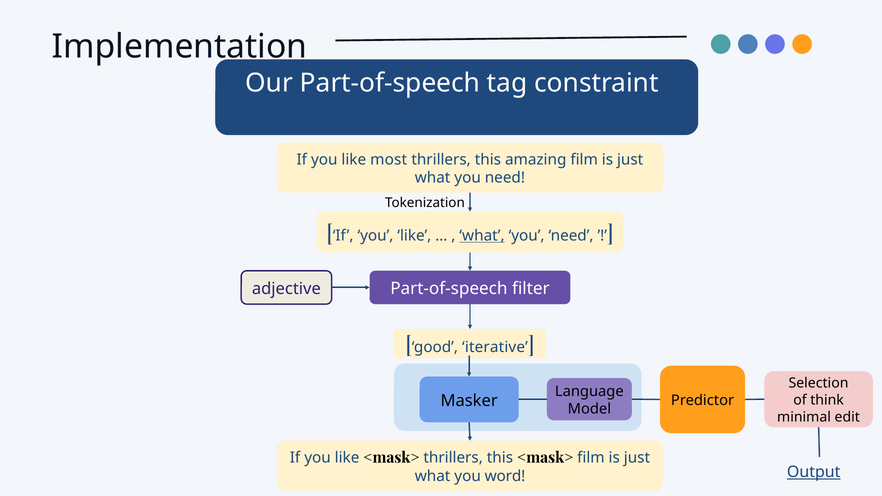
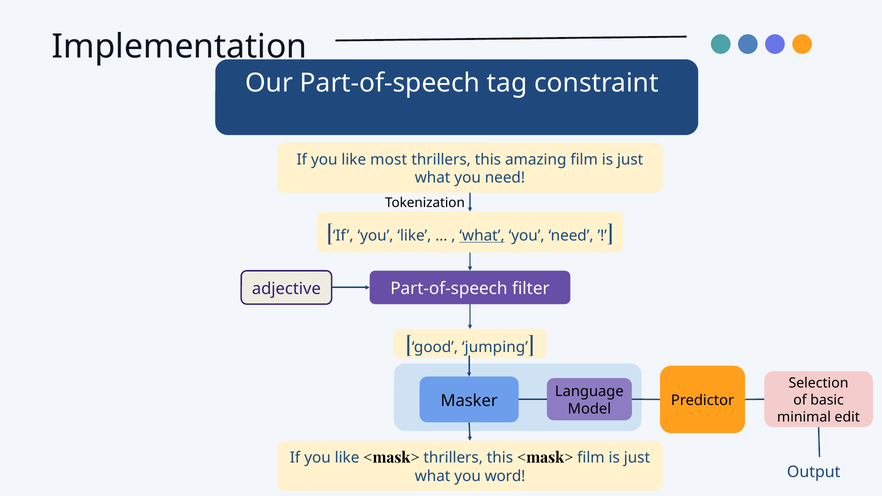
iterative: iterative -> jumping (495, 347)
think: think -> basic (827, 400)
Output underline: present -> none (814, 472)
